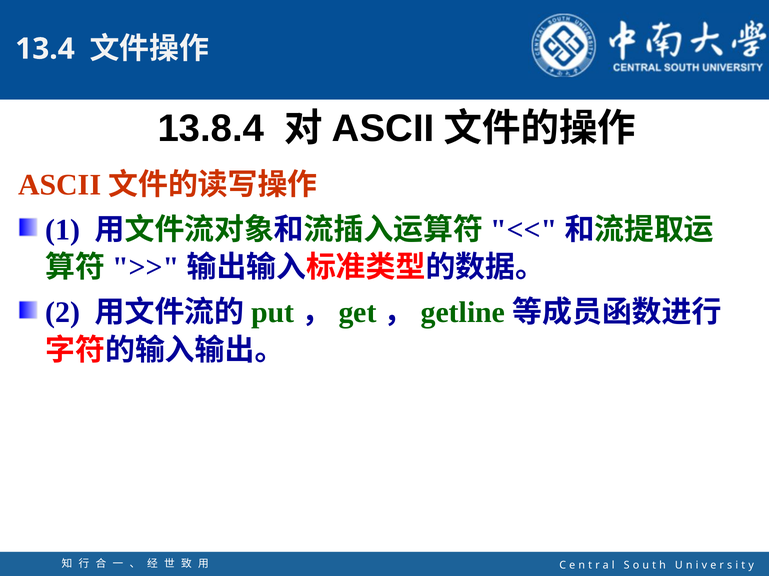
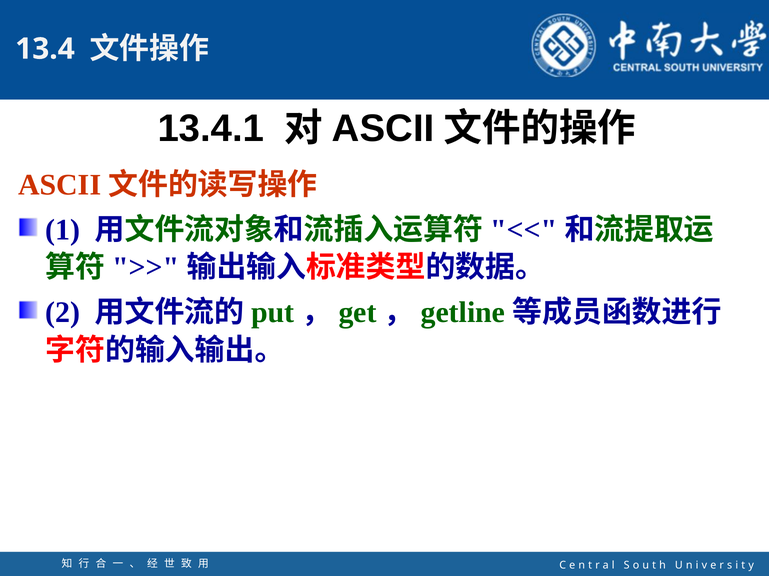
13.8.4: 13.8.4 -> 13.4.1 (211, 129)
